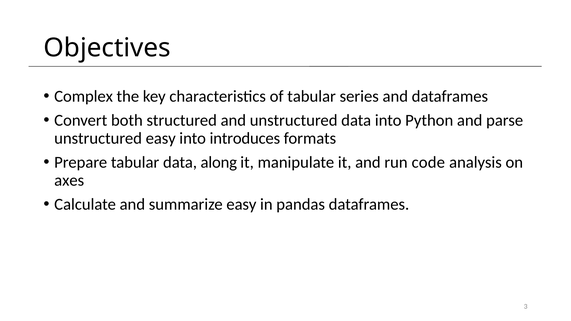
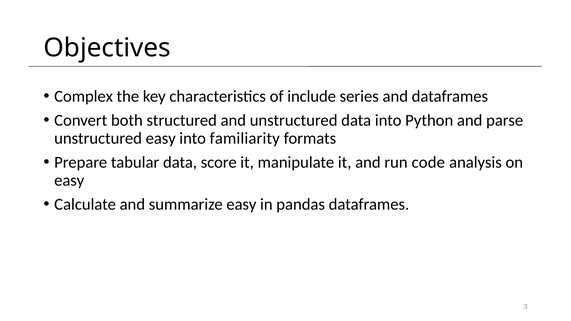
of tabular: tabular -> include (312, 97)
introduces: introduces -> familiarity (245, 138)
along: along -> score (219, 162)
axes: axes -> easy (69, 180)
